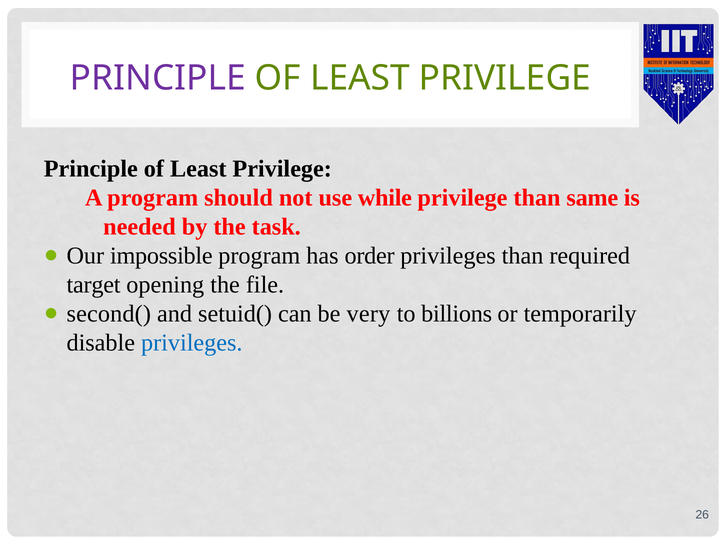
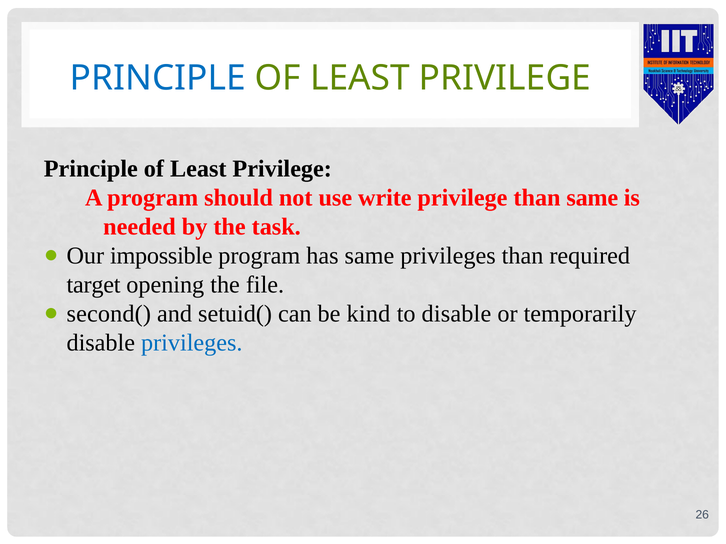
PRINCIPLE colour: purple -> blue (158, 78)
while: while -> write (385, 198)
has order: order -> same (369, 256)
very: very -> kind (368, 314)
to billions: billions -> disable (456, 314)
